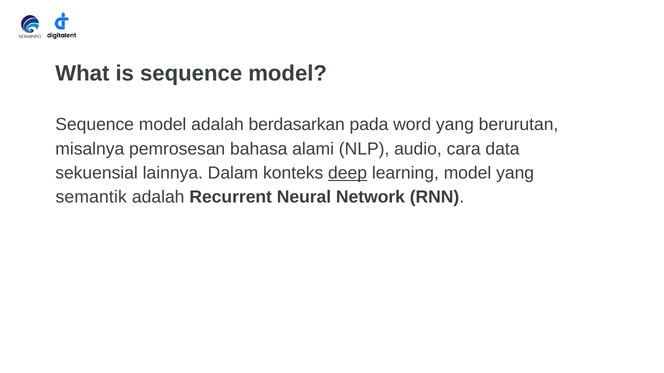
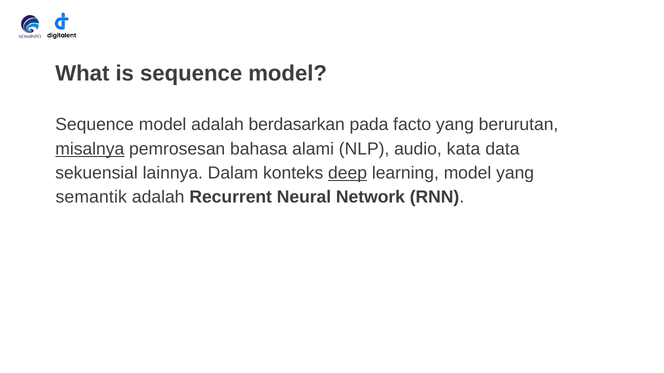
word: word -> facto (412, 125)
misalnya underline: none -> present (90, 149)
cara: cara -> kata (464, 149)
